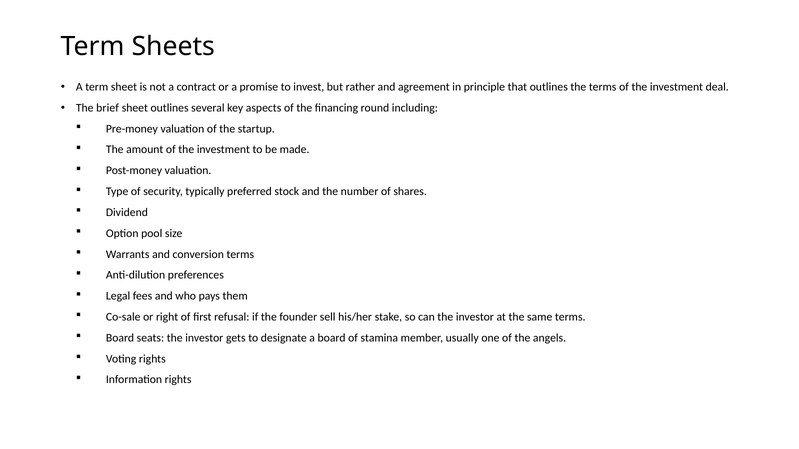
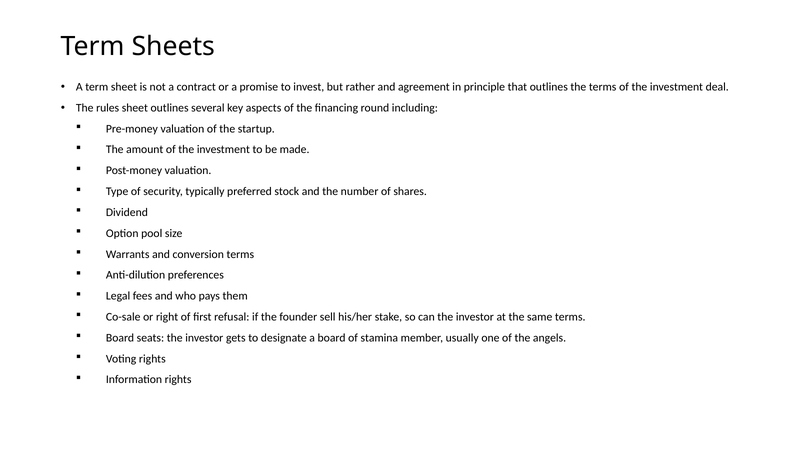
brief: brief -> rules (108, 108)
